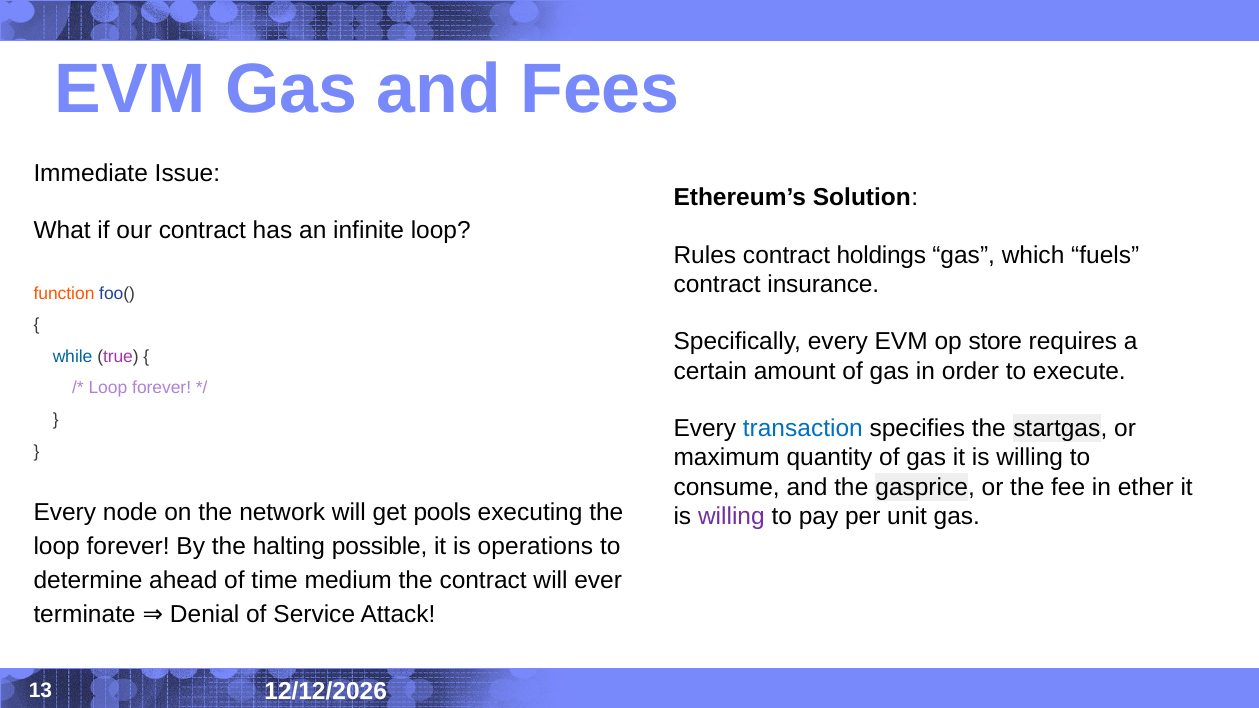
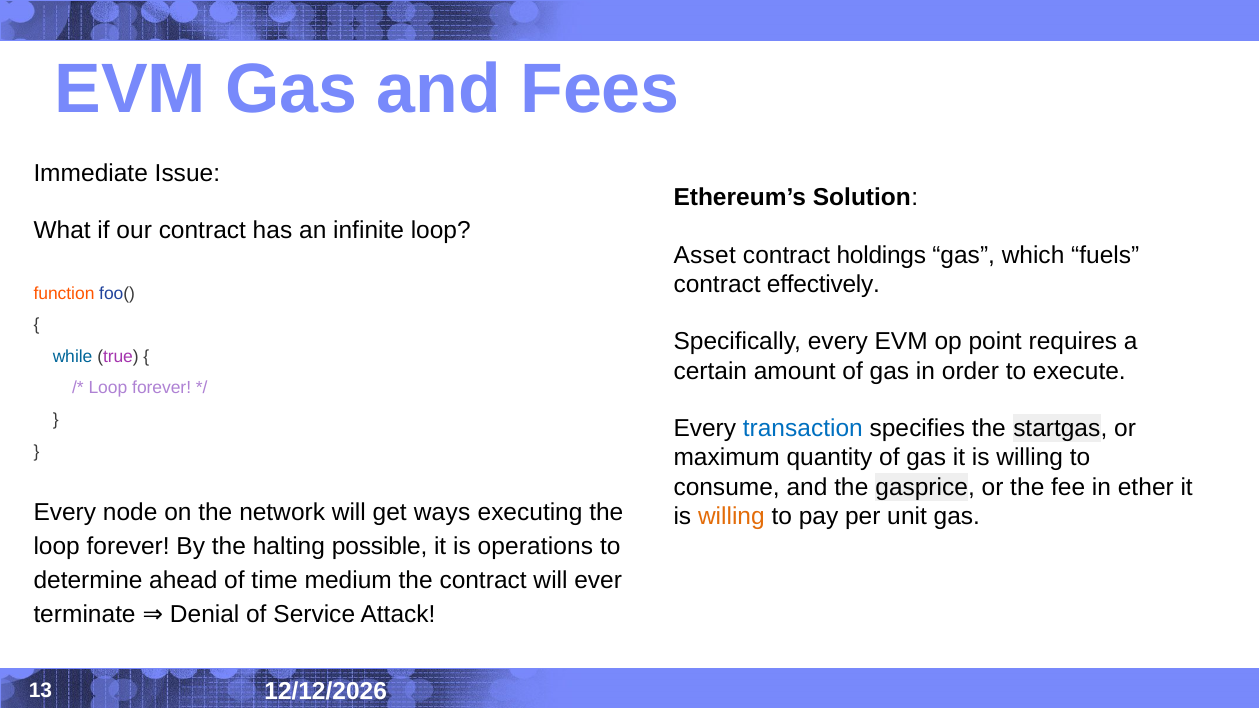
Rules: Rules -> Asset (705, 255)
insurance: insurance -> effectively (823, 284)
store: store -> point (995, 342)
pools: pools -> ways (442, 513)
willing colour: purple -> orange (731, 517)
